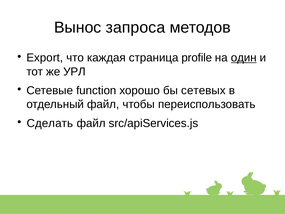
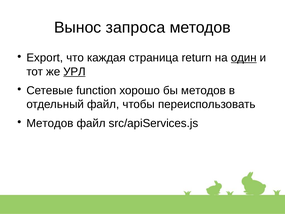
profile: profile -> return (197, 58)
УРЛ underline: none -> present (74, 72)
бы сетевых: сетевых -> методов (203, 90)
Сделать: Сделать -> Методов (50, 123)
